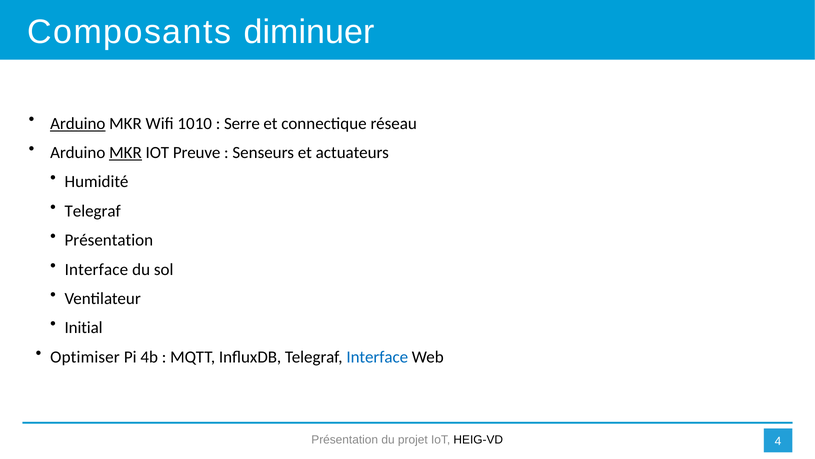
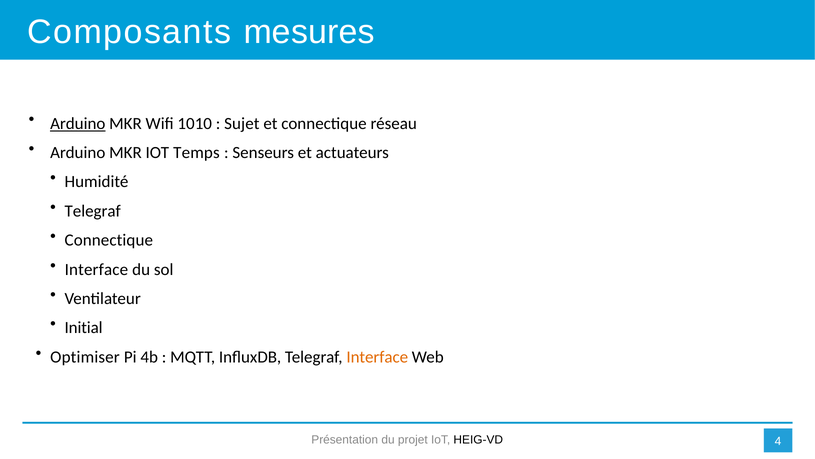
diminuer: diminuer -> mesures (309, 32)
Serre: Serre -> Sujet (242, 123)
MKR underline: present -> none (125, 152)
Preuve: Preuve -> Temps (196, 152)
Présentation: Présentation -> Connectique (109, 240)
Interface colour: blue -> orange (377, 357)
